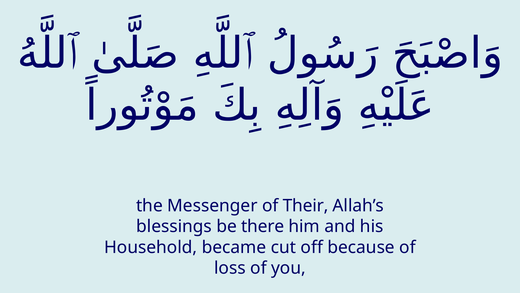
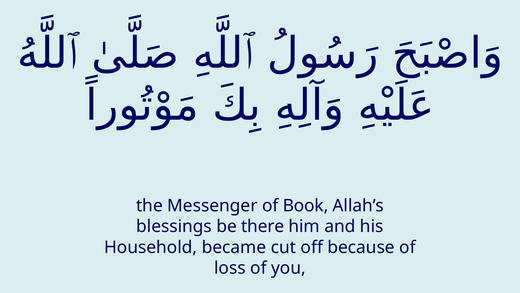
Their: Their -> Book (306, 205)
